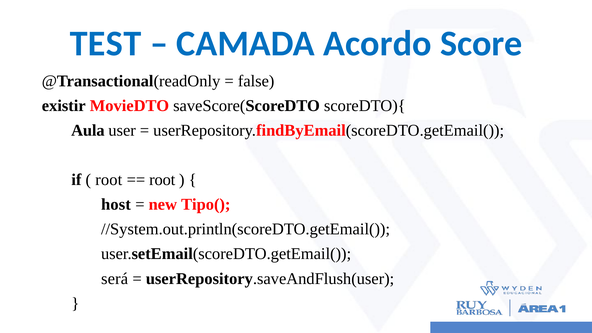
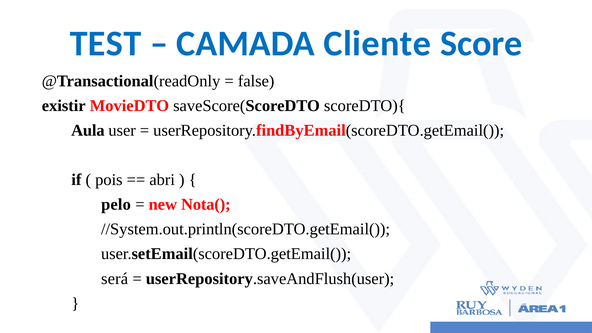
Acordo: Acordo -> Cliente (377, 44)
root: root -> pois (109, 180)
root: root -> abri (162, 180)
host: host -> pelo (116, 205)
Tipo(: Tipo( -> Nota( (206, 205)
